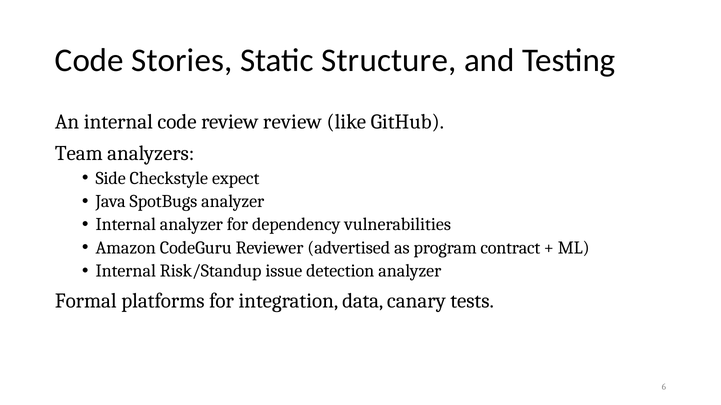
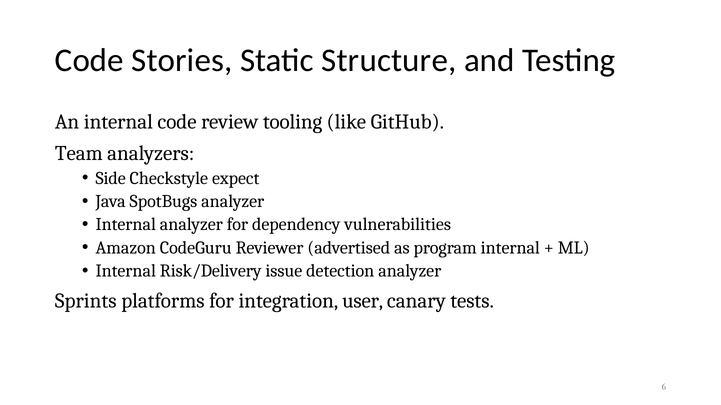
review review: review -> tooling (293, 122)
program contract: contract -> internal (510, 248)
Risk/Standup: Risk/Standup -> Risk/Delivery (211, 271)
Formal: Formal -> Sprints (86, 301)
data: data -> user (363, 301)
